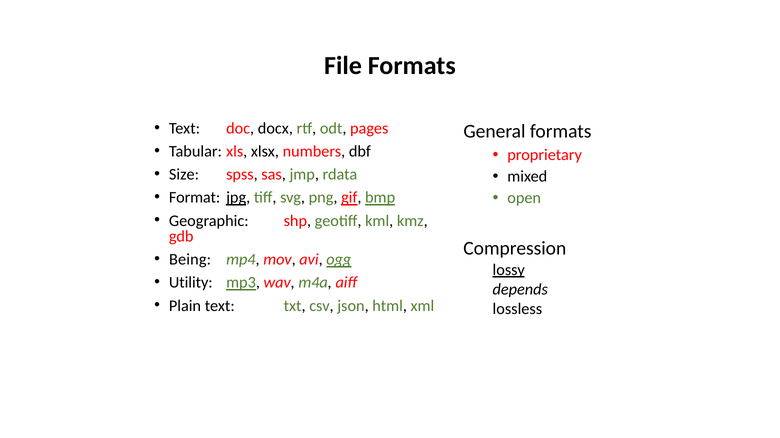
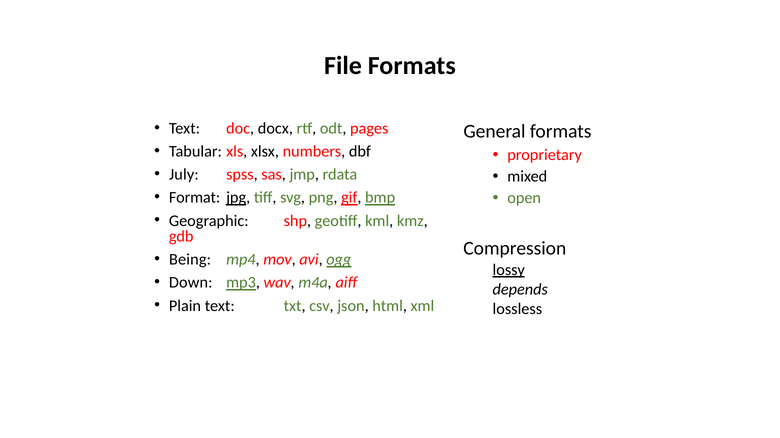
Size: Size -> July (184, 175)
Utility: Utility -> Down (191, 283)
